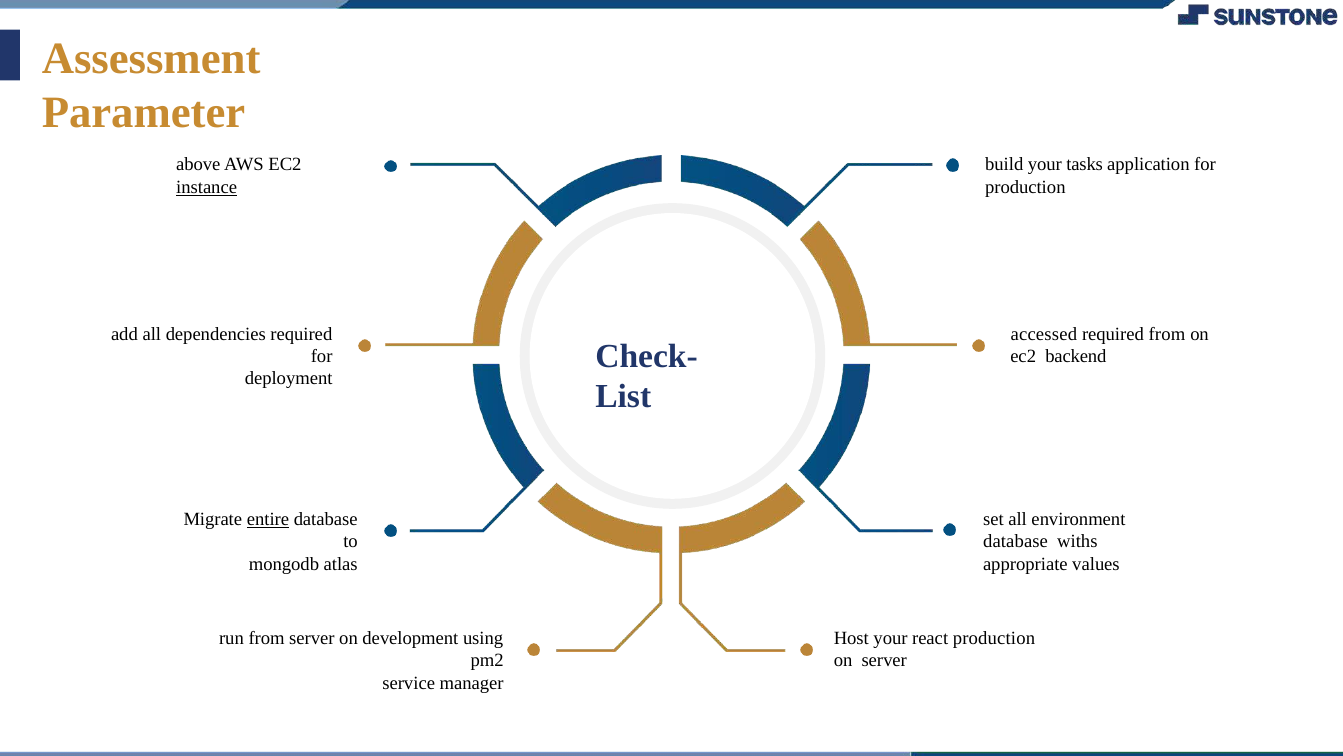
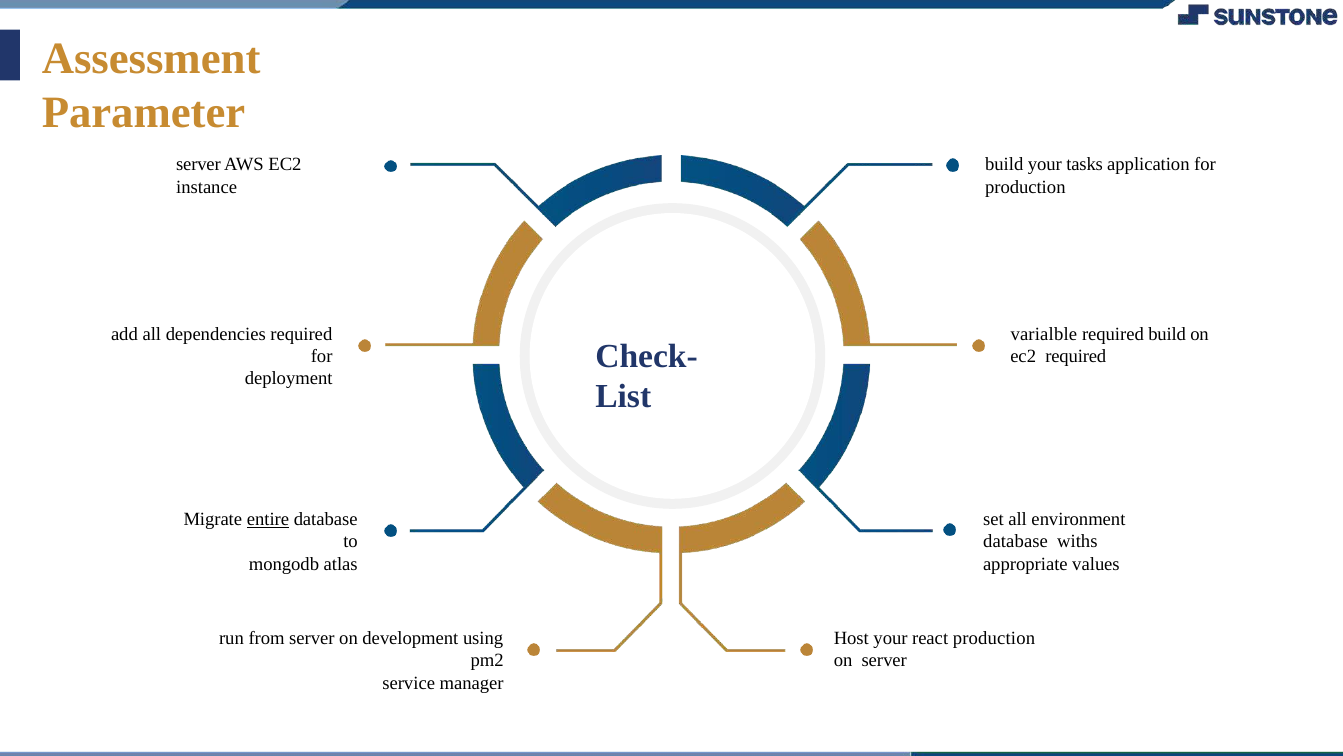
above: above -> server (198, 165)
instance underline: present -> none (207, 187)
accessed: accessed -> varialble (1044, 334)
required from: from -> build (1167, 334)
ec2 backend: backend -> required (1076, 356)
